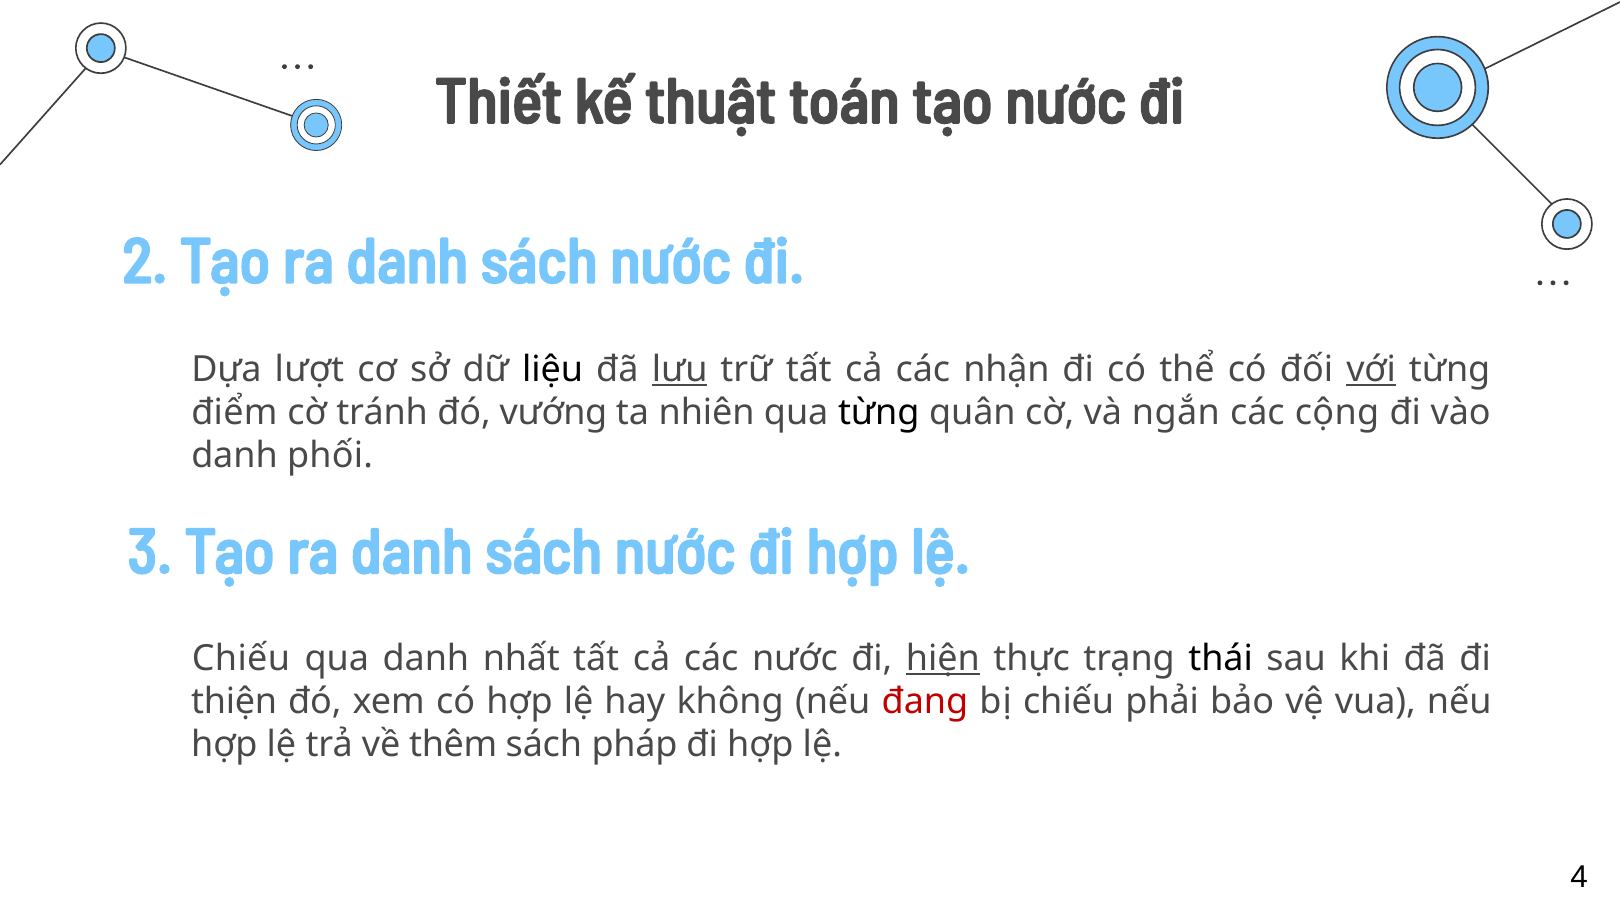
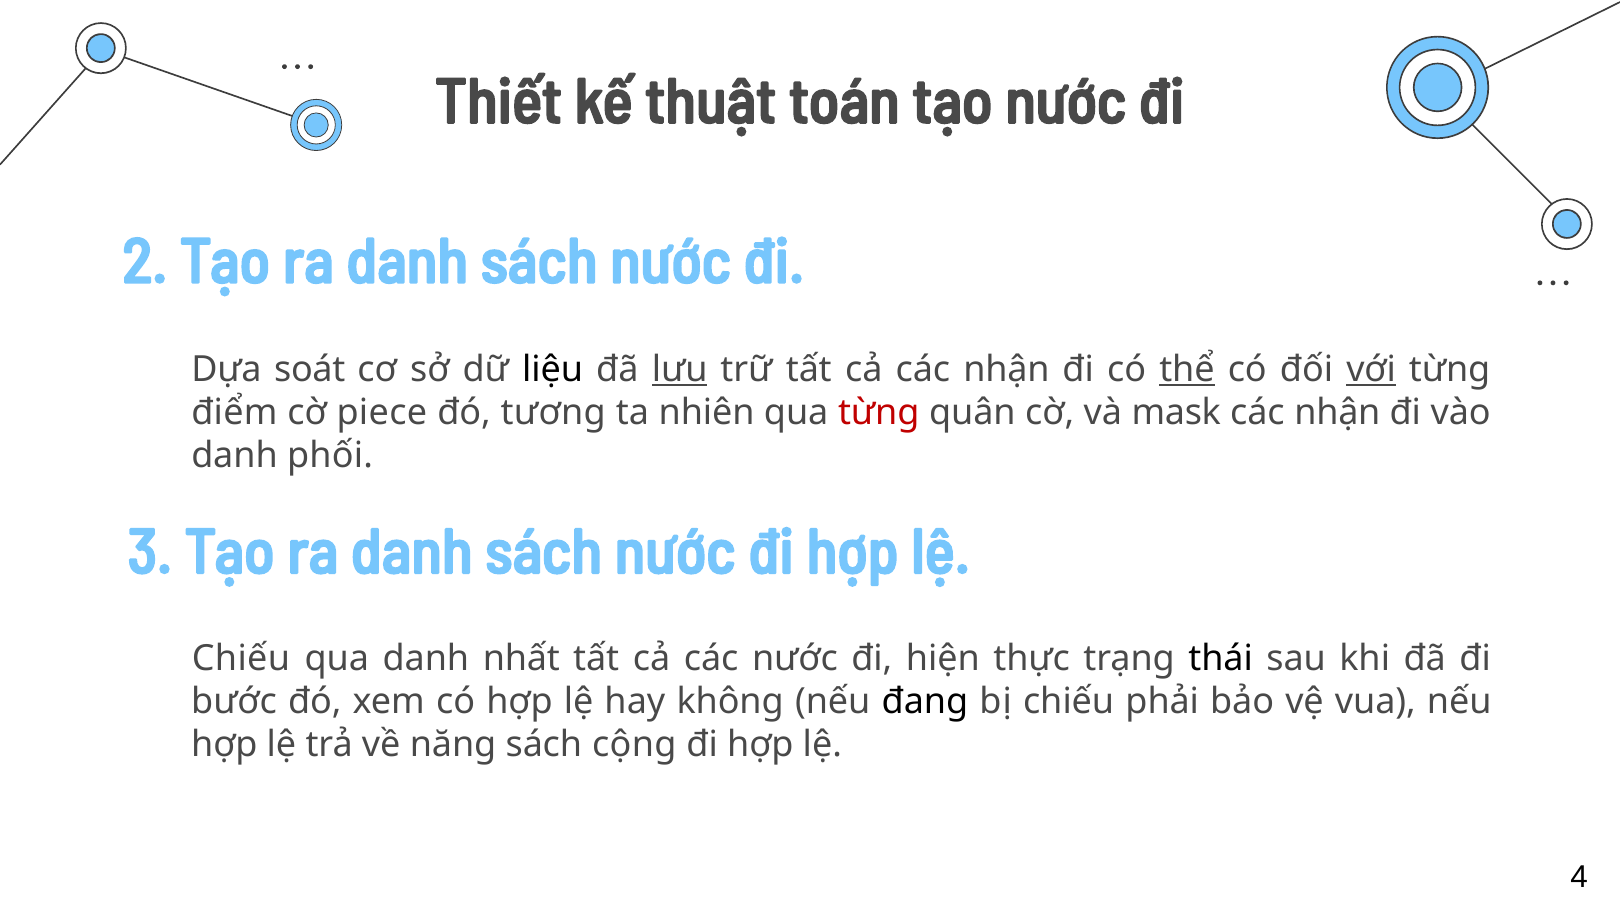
lượt: lượt -> soát (310, 369)
thể underline: none -> present (1187, 369)
tránh: tránh -> piece (382, 412)
vướng: vướng -> tương (553, 412)
từng colour: black -> red (879, 412)
ngắn: ngắn -> mask (1176, 412)
cộng: cộng -> nhận (1337, 412)
hiện underline: present -> none (943, 658)
thiện: thiện -> bước (234, 701)
đang colour: red -> black (925, 701)
thêm: thêm -> năng (453, 744)
pháp: pháp -> cộng (634, 744)
